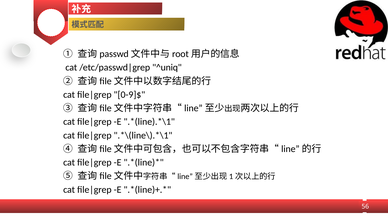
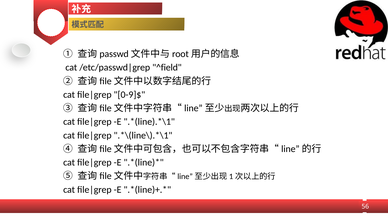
^uniq: ^uniq -> ^field (167, 68)
